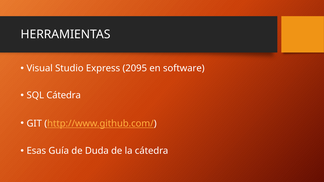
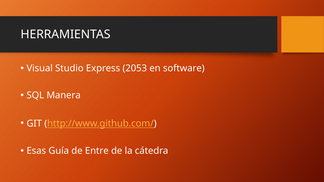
2095: 2095 -> 2053 (135, 68)
SQL Cátedra: Cátedra -> Manera (64, 95)
Duda: Duda -> Entre (97, 151)
